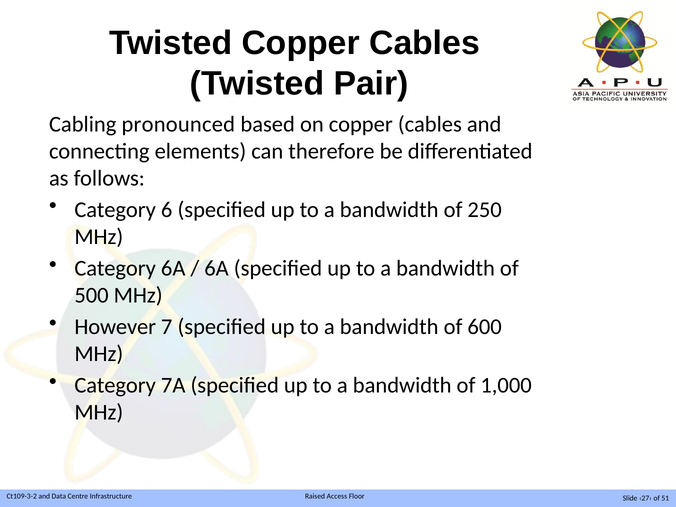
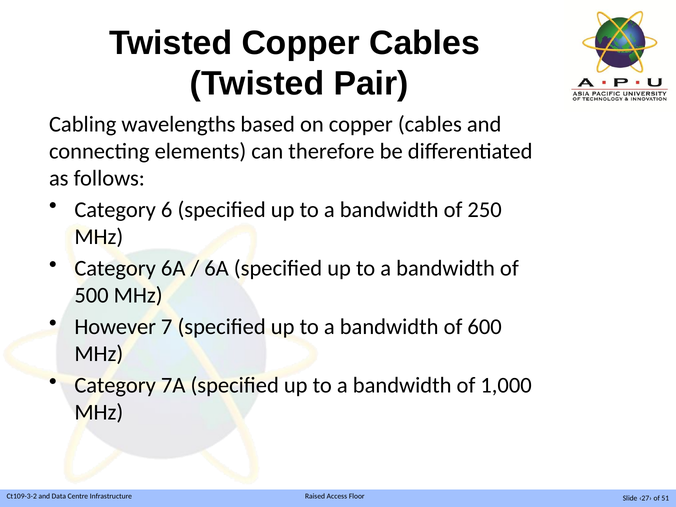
pronounced: pronounced -> wavelengths (178, 124)
